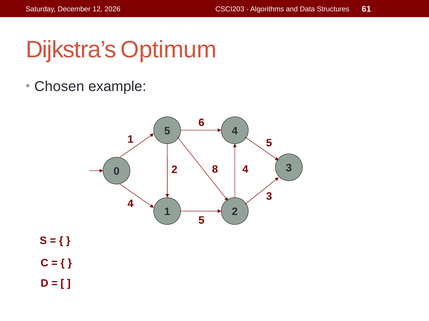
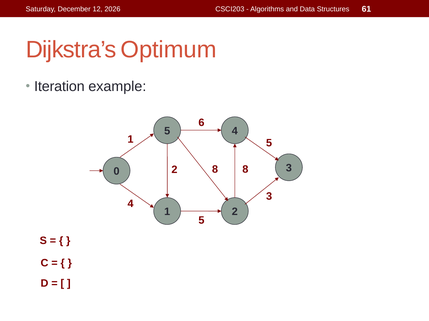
Chosen: Chosen -> Iteration (59, 87)
8 4: 4 -> 8 (245, 170)
